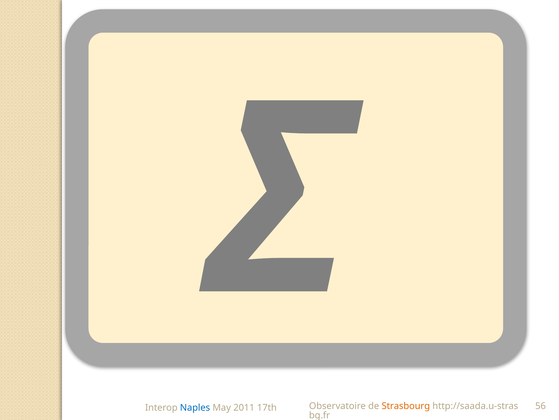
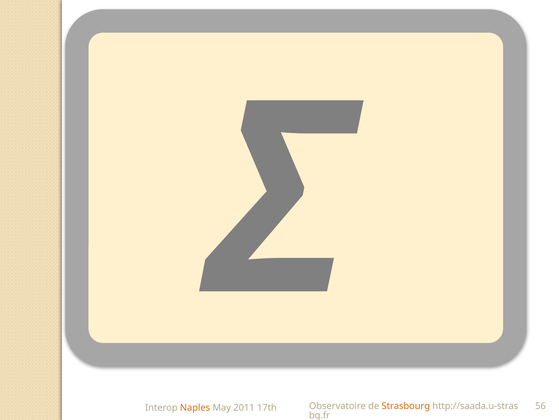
Naples colour: blue -> orange (195, 407)
